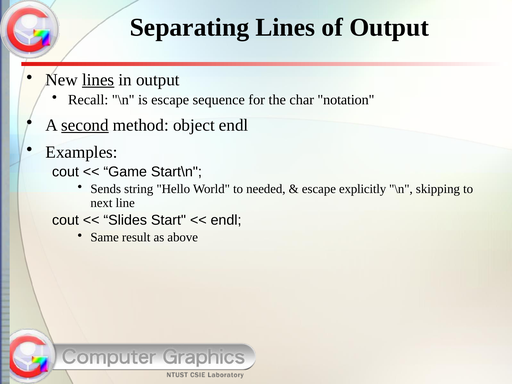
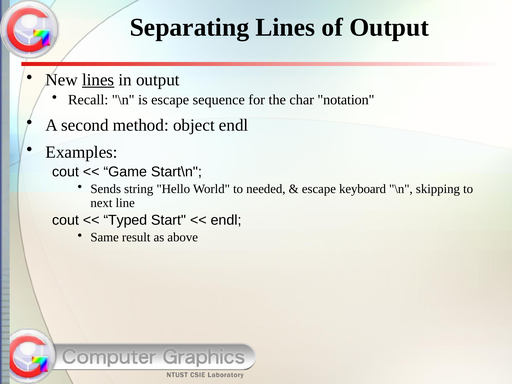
second underline: present -> none (85, 125)
explicitly: explicitly -> keyboard (363, 189)
Slides: Slides -> Typed (125, 220)
